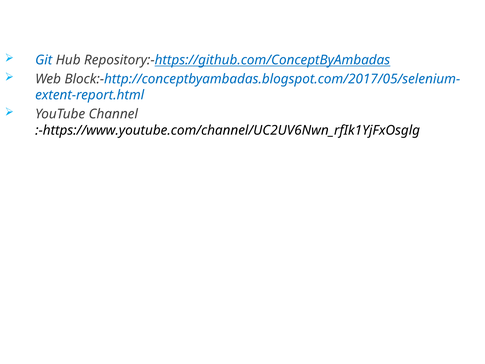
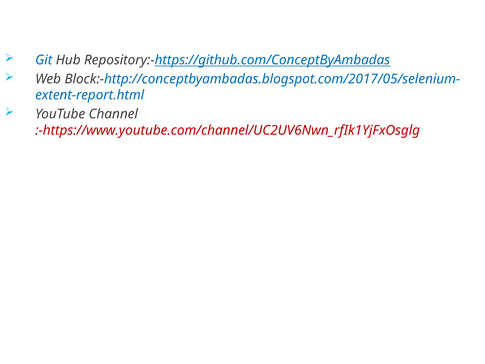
:-https://www.youtube.com/channel/UC2UV6Nwn_rfIk1YjFxOsglg colour: black -> red (228, 130)
